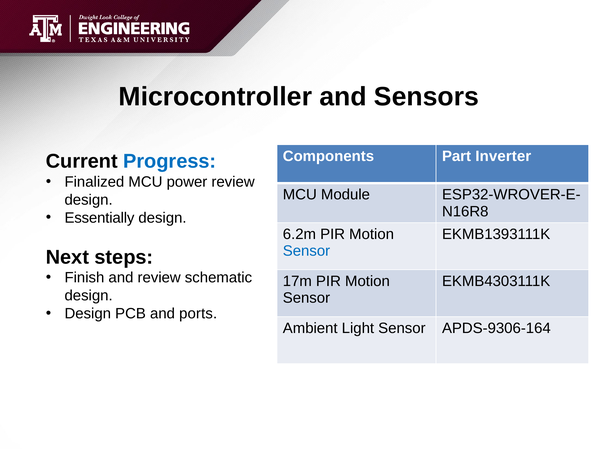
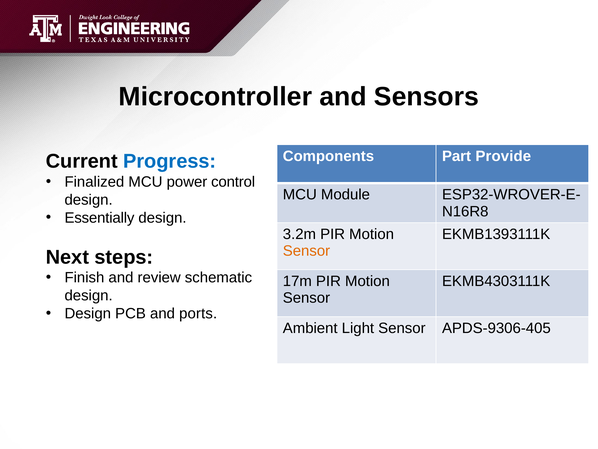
Inverter: Inverter -> Provide (503, 156)
power review: review -> control (233, 182)
6.2m: 6.2m -> 3.2m (299, 234)
Sensor colour: blue -> orange (306, 251)
APDS-9306-164: APDS-9306-164 -> APDS-9306-405 (496, 328)
